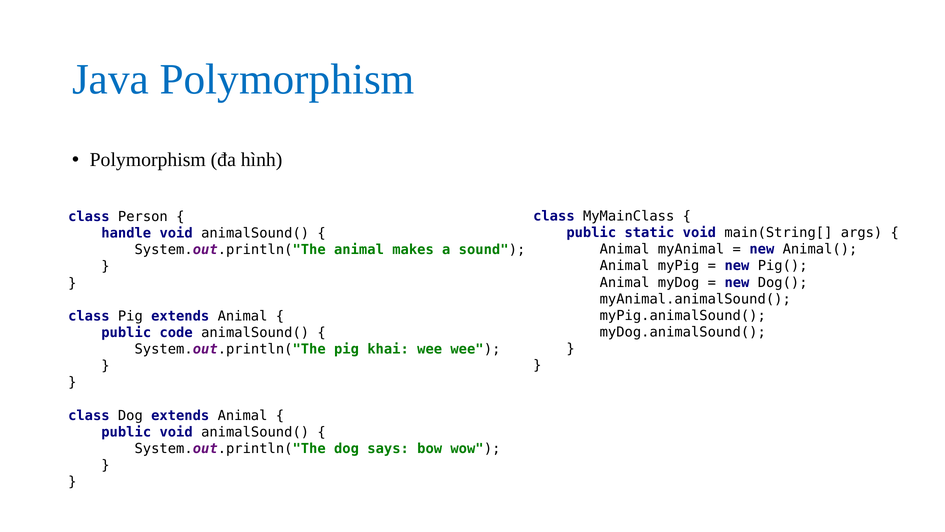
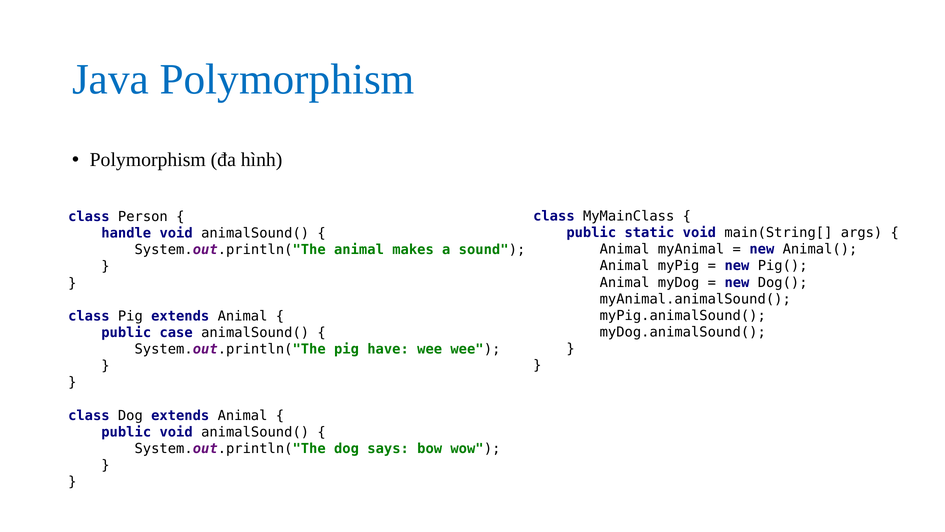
code: code -> case (176, 332)
khai: khai -> have (388, 349)
